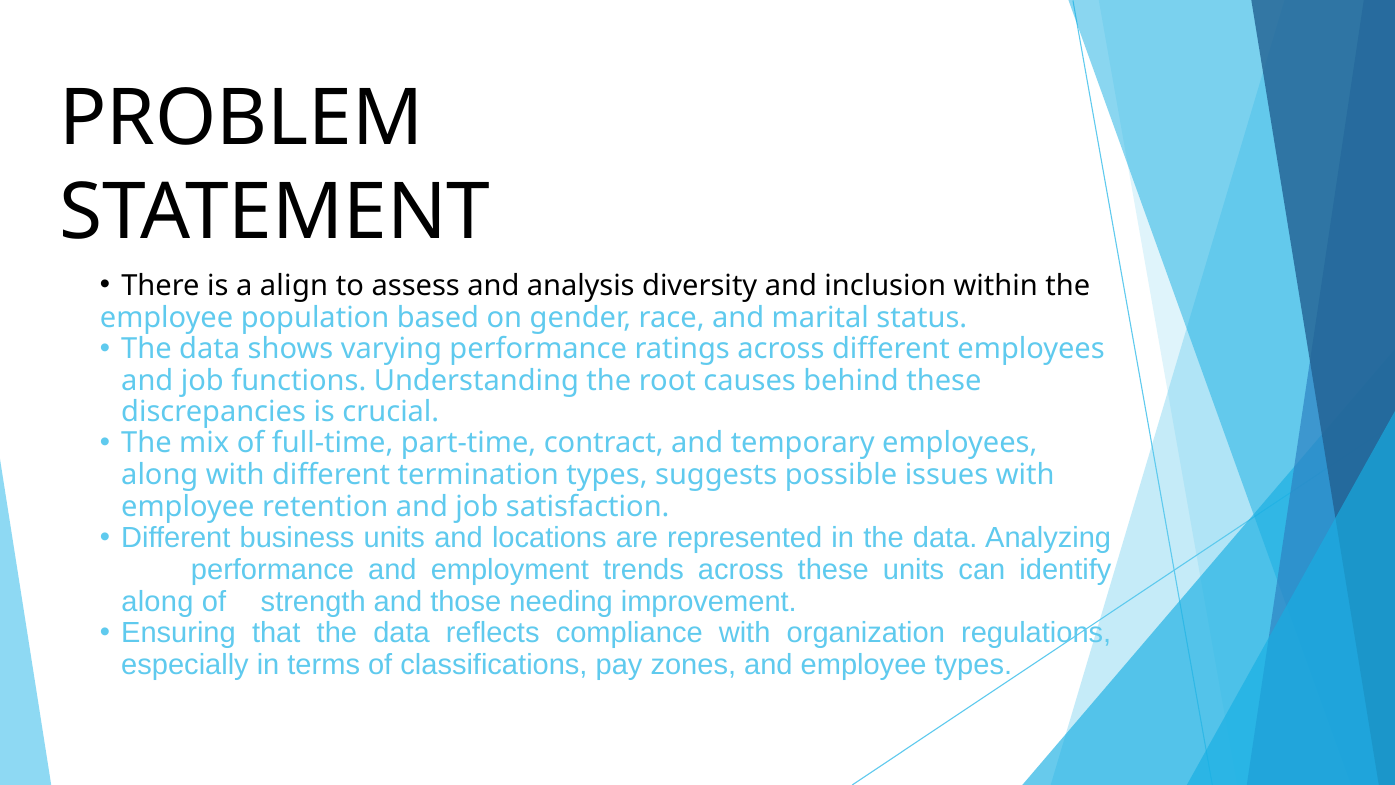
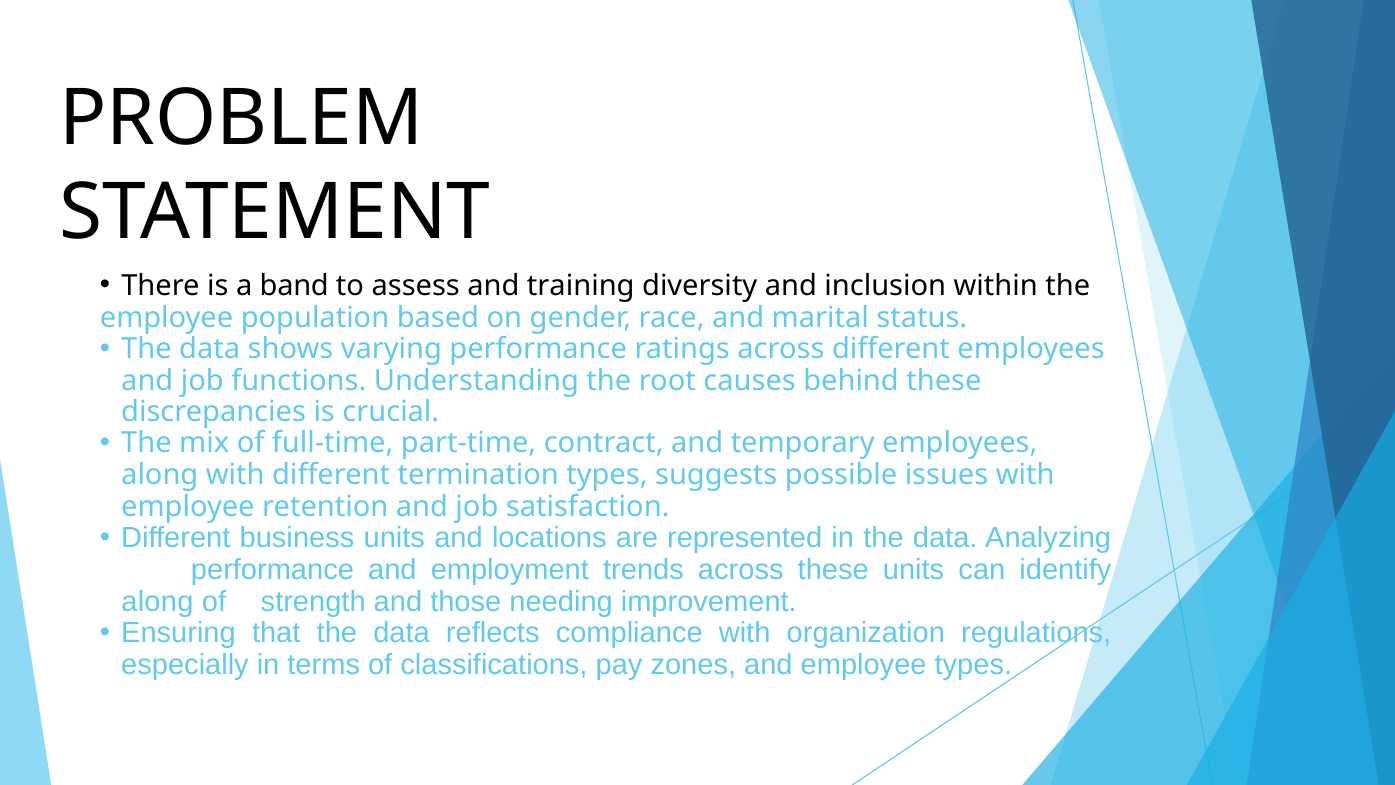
align: align -> band (294, 285)
analysis: analysis -> training (581, 285)
